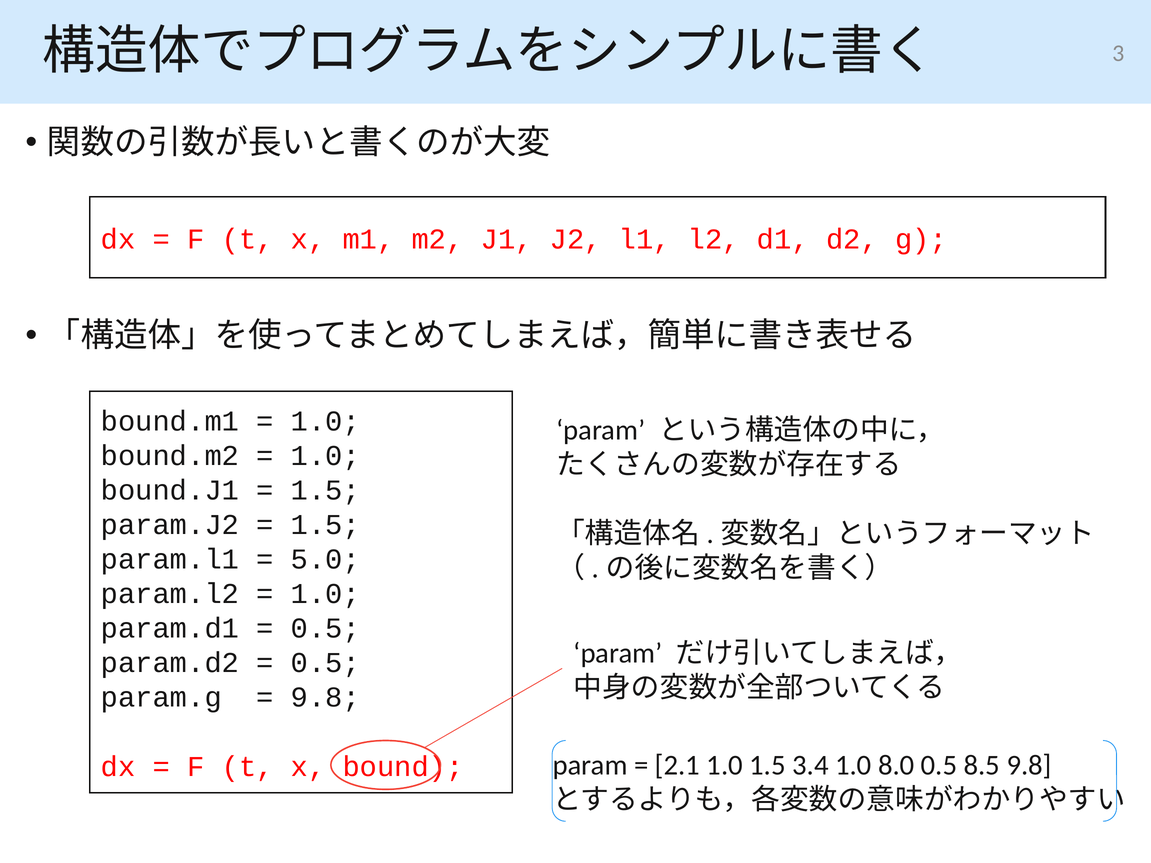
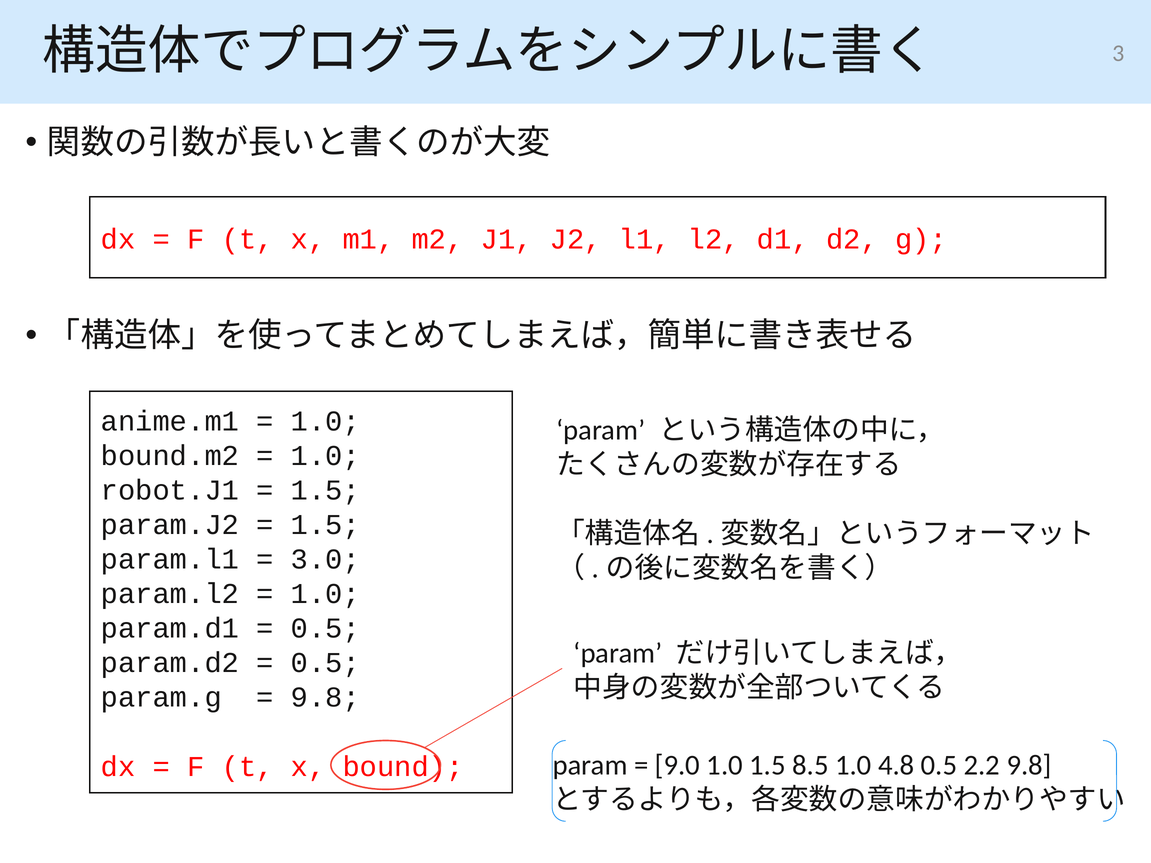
bound.m1: bound.m1 -> anime.m1 (170, 421)
bound.J1: bound.J1 -> robot.J1 (170, 491)
5.0: 5.0 -> 3.0 (325, 560)
2.1: 2.1 -> 9.0 (677, 766)
3.4: 3.4 -> 8.5 (810, 766)
8.0: 8.0 -> 4.8 (896, 766)
8.5: 8.5 -> 2.2 (982, 766)
